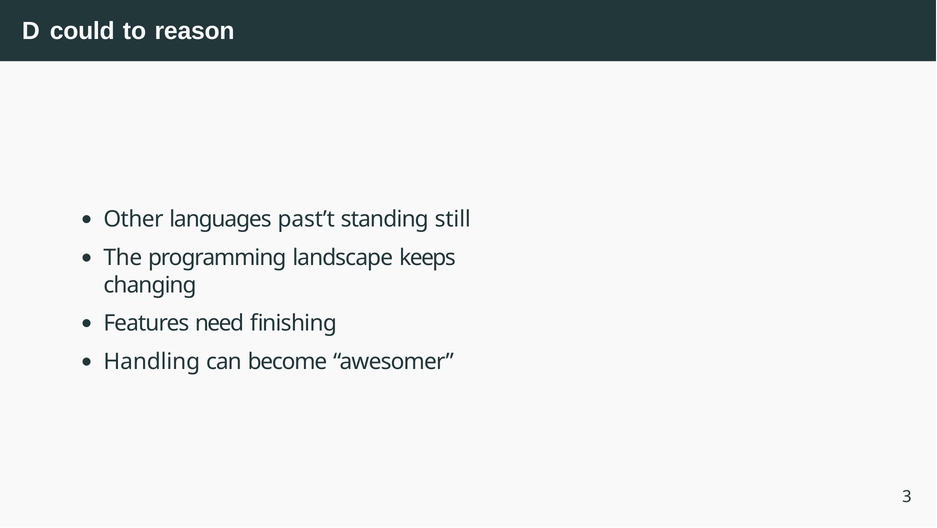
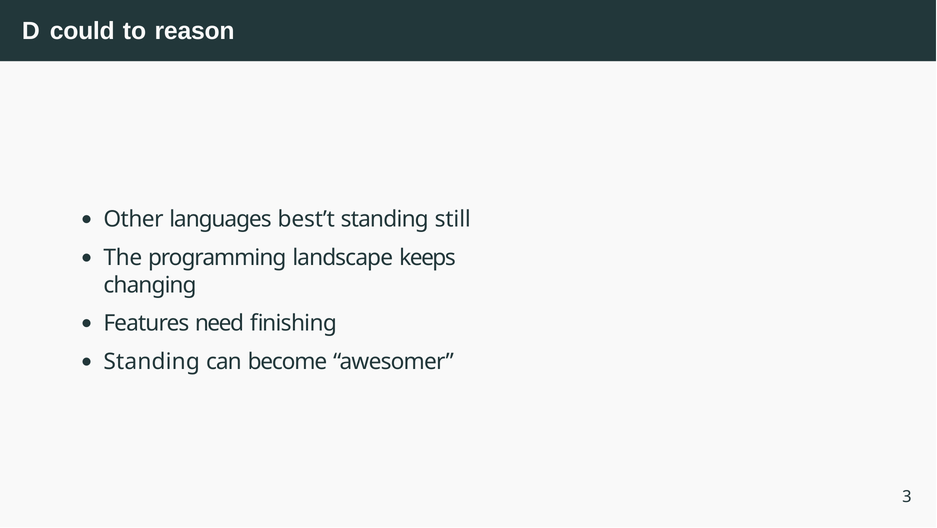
past’t: past’t -> best’t (306, 219)
Handling: Handling -> Standing (152, 361)
